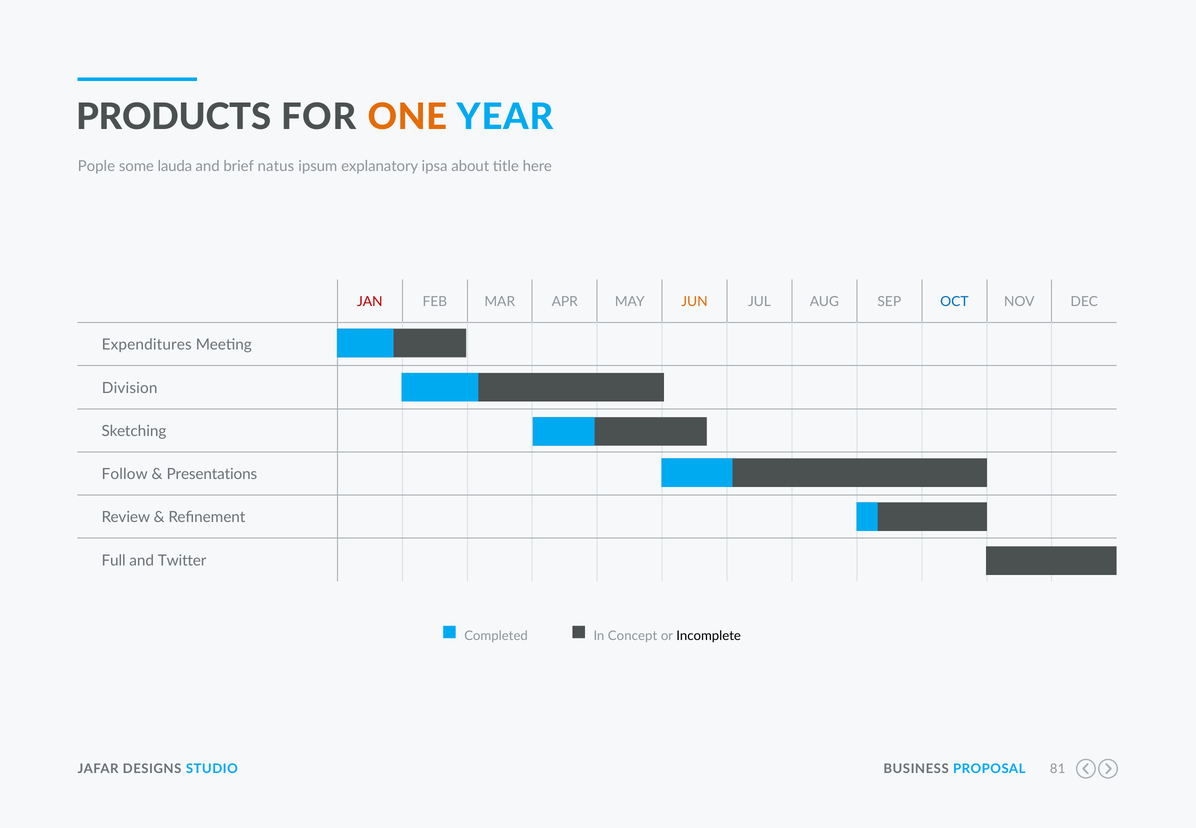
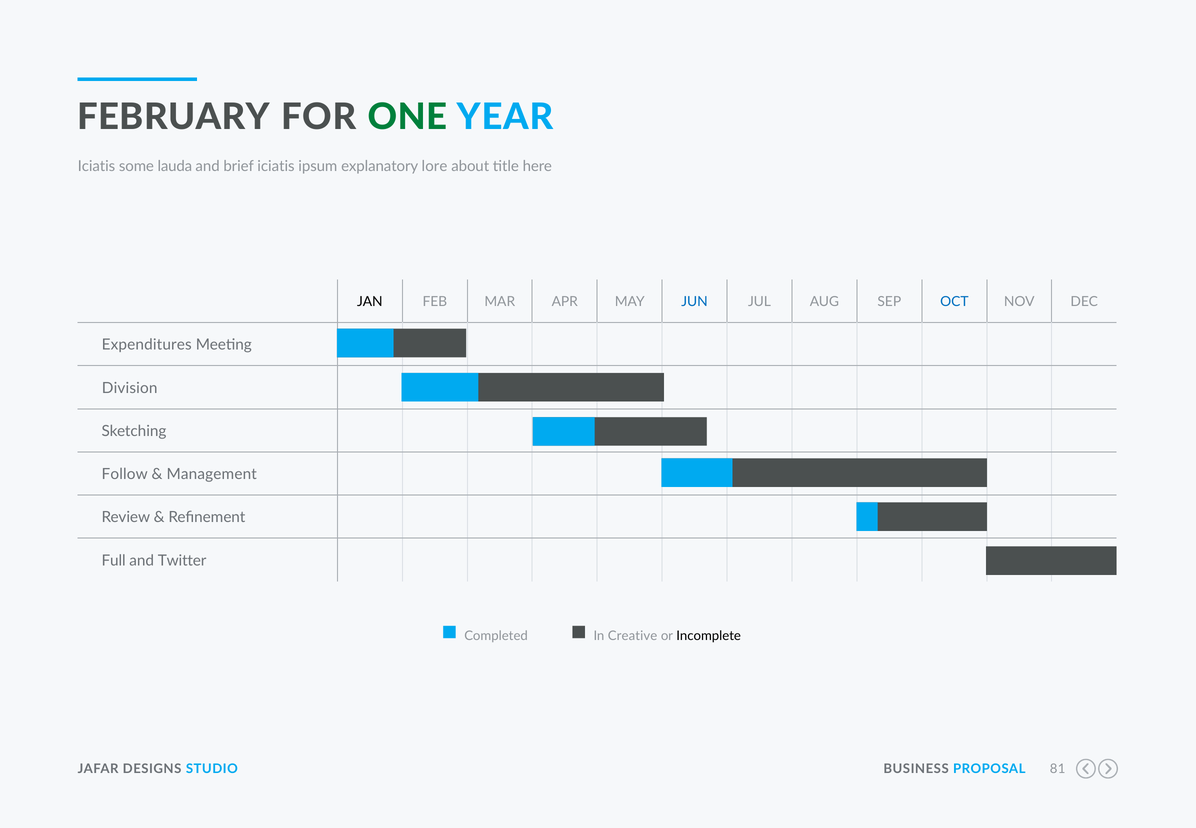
PRODUCTS: PRODUCTS -> FEBRUARY (173, 117)
ONE colour: orange -> green (407, 117)
Pople: Pople -> Iciatis (96, 166)
brief natus: natus -> iciatis (276, 166)
ipsa: ipsa -> lore (434, 166)
JAN colour: red -> black (370, 302)
JUN colour: orange -> blue (695, 302)
Presentations: Presentations -> Management (212, 474)
Concept: Concept -> Creative (633, 636)
